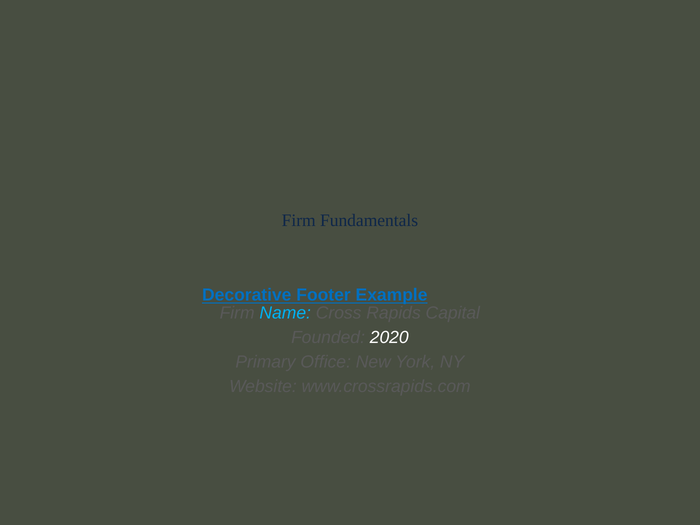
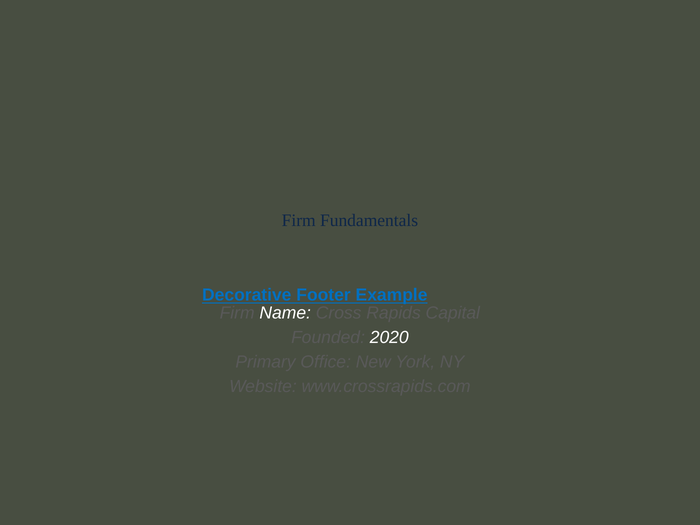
Name colour: light blue -> white (285, 313)
